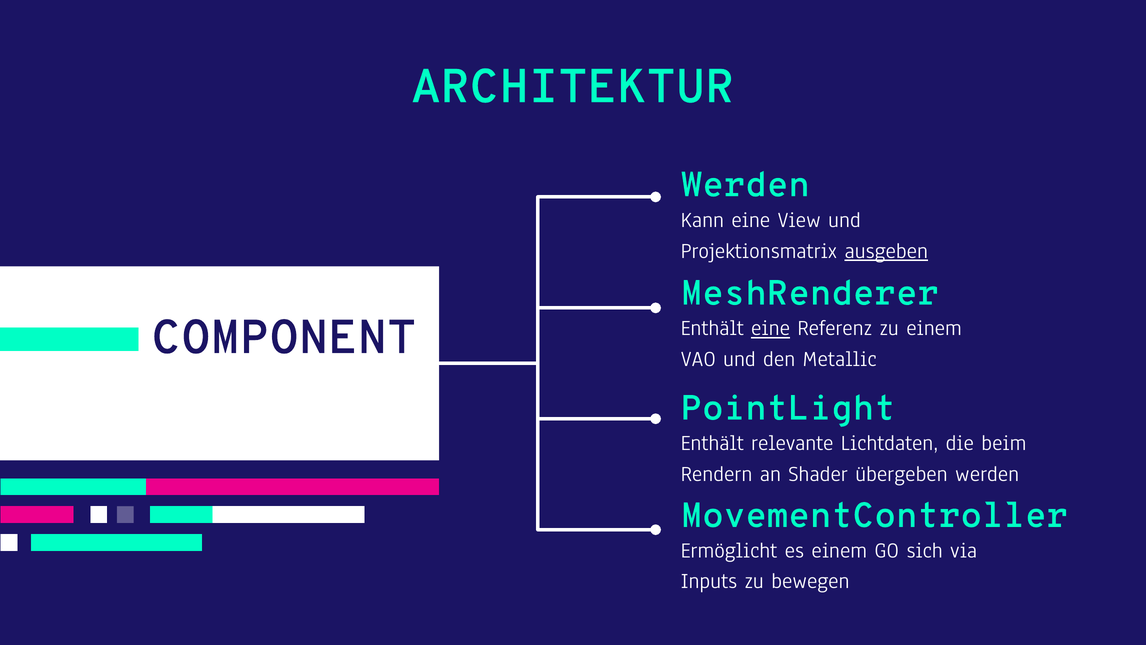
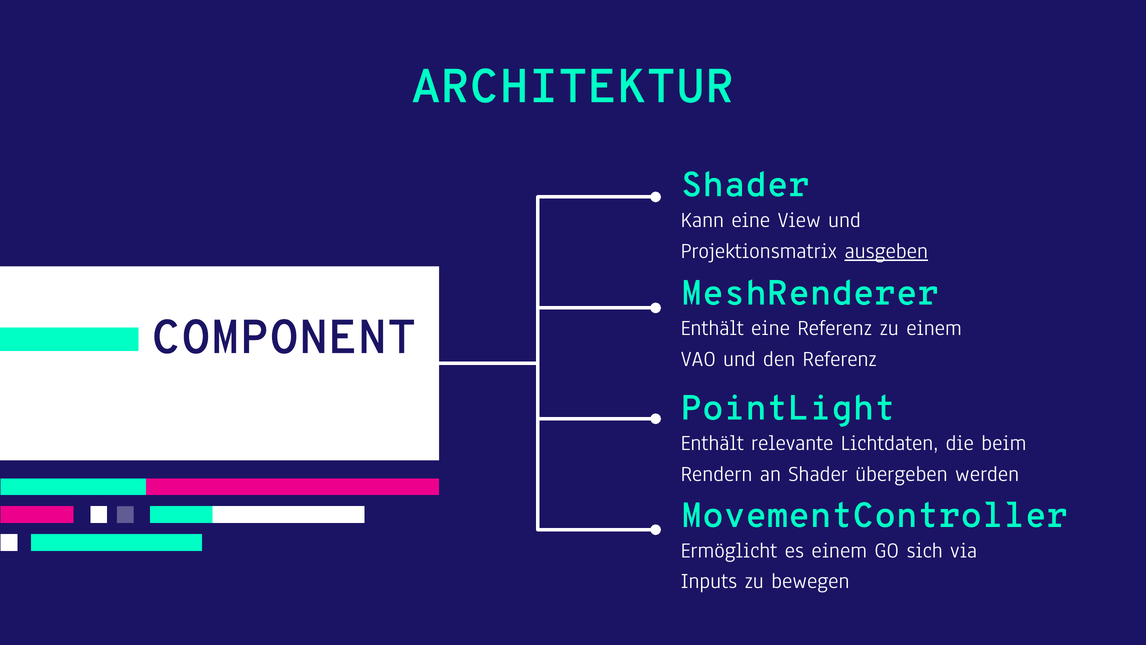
Werden: Werden -> Shader (745, 185)
eine underline: present -> none (771, 328)
den Metallic: Metallic -> Referenz (840, 359)
